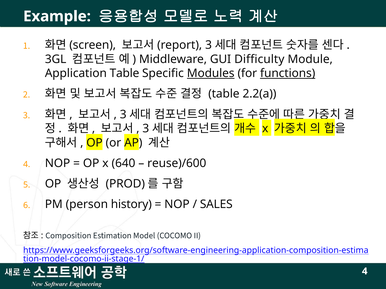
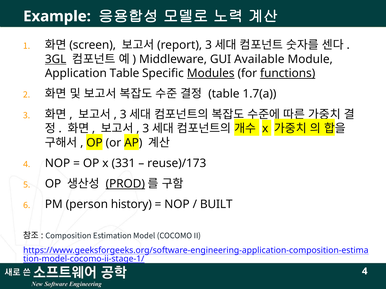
3GL underline: none -> present (56, 59)
Difficulty: Difficulty -> Available (259, 59)
2.2(a: 2.2(a -> 1.7(a (259, 94)
640: 640 -> 331 (123, 163)
reuse)/600: reuse)/600 -> reuse)/173 (177, 163)
PROD underline: none -> present (125, 184)
SALES: SALES -> BUILT (216, 205)
